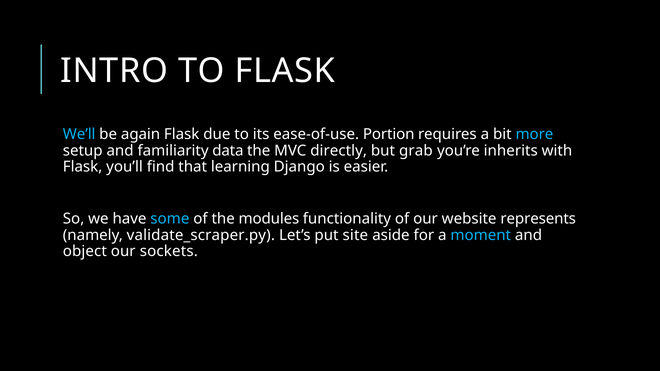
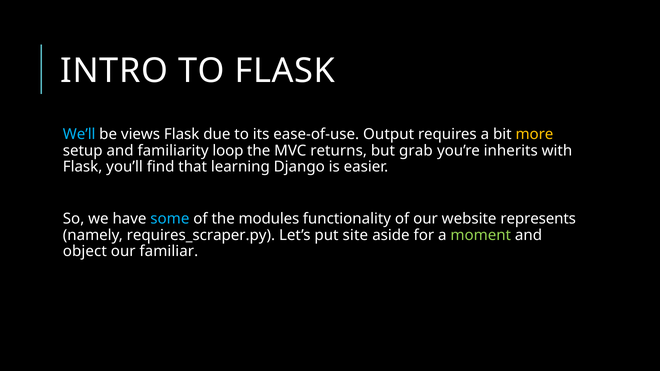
again: again -> views (141, 134)
Portion: Portion -> Output (389, 134)
more colour: light blue -> yellow (534, 134)
data: data -> loop (228, 151)
directly: directly -> returns (339, 151)
validate_scraper.py: validate_scraper.py -> requires_scraper.py (201, 235)
moment colour: light blue -> light green (481, 235)
sockets: sockets -> familiar (169, 252)
